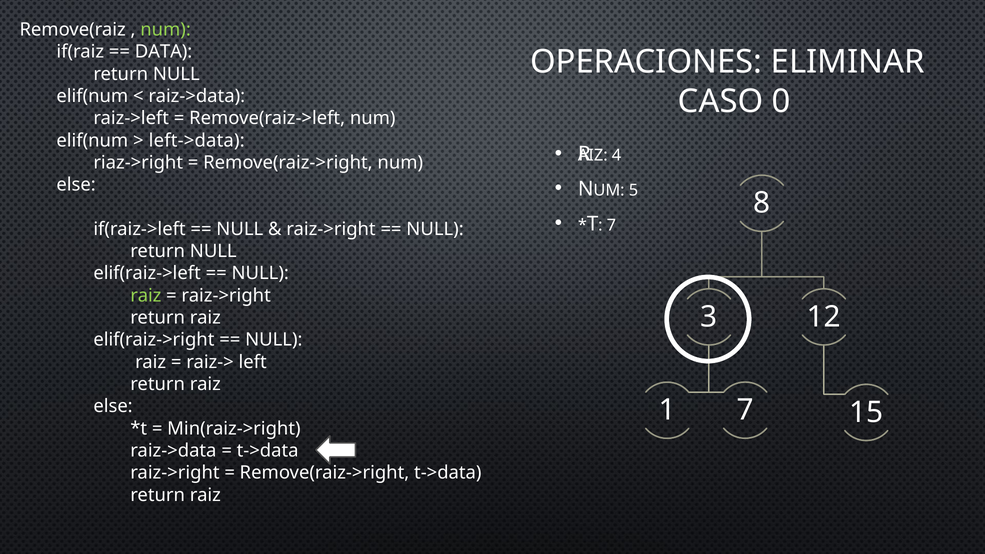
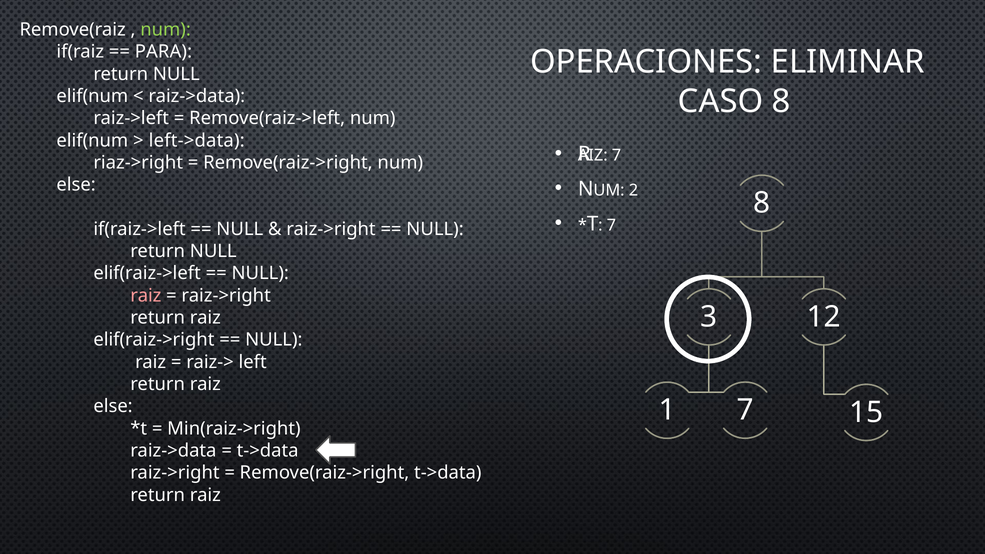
DATA: DATA -> PARA (163, 52)
CASO 0: 0 -> 8 (781, 101)
4: 4 -> 7 (616, 155)
5: 5 -> 2 (633, 190)
raiz colour: light green -> pink (146, 296)
